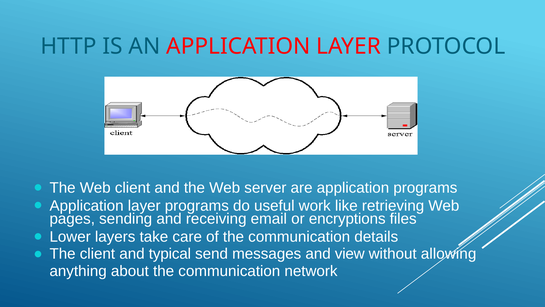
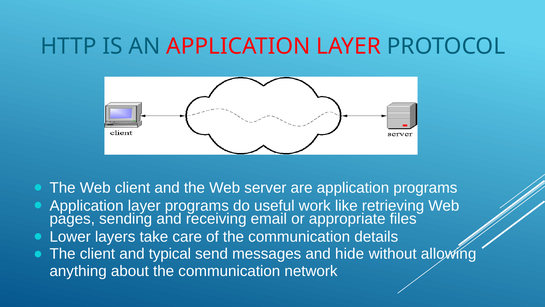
encryptions: encryptions -> appropriate (347, 218)
view: view -> hide (350, 253)
